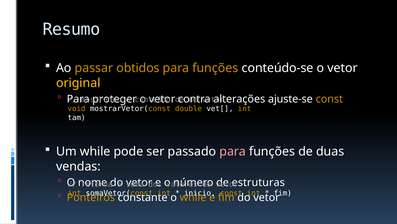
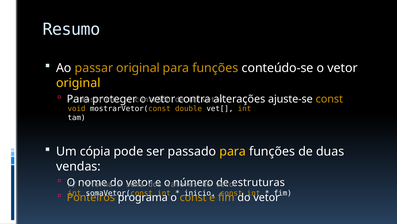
passar obtidos: obtidos -> original (138, 68)
Um while: while -> cópia (95, 151)
para colour: pink -> yellow (233, 151)
constante: constante -> programa (143, 197)
o while: while -> const (193, 197)
